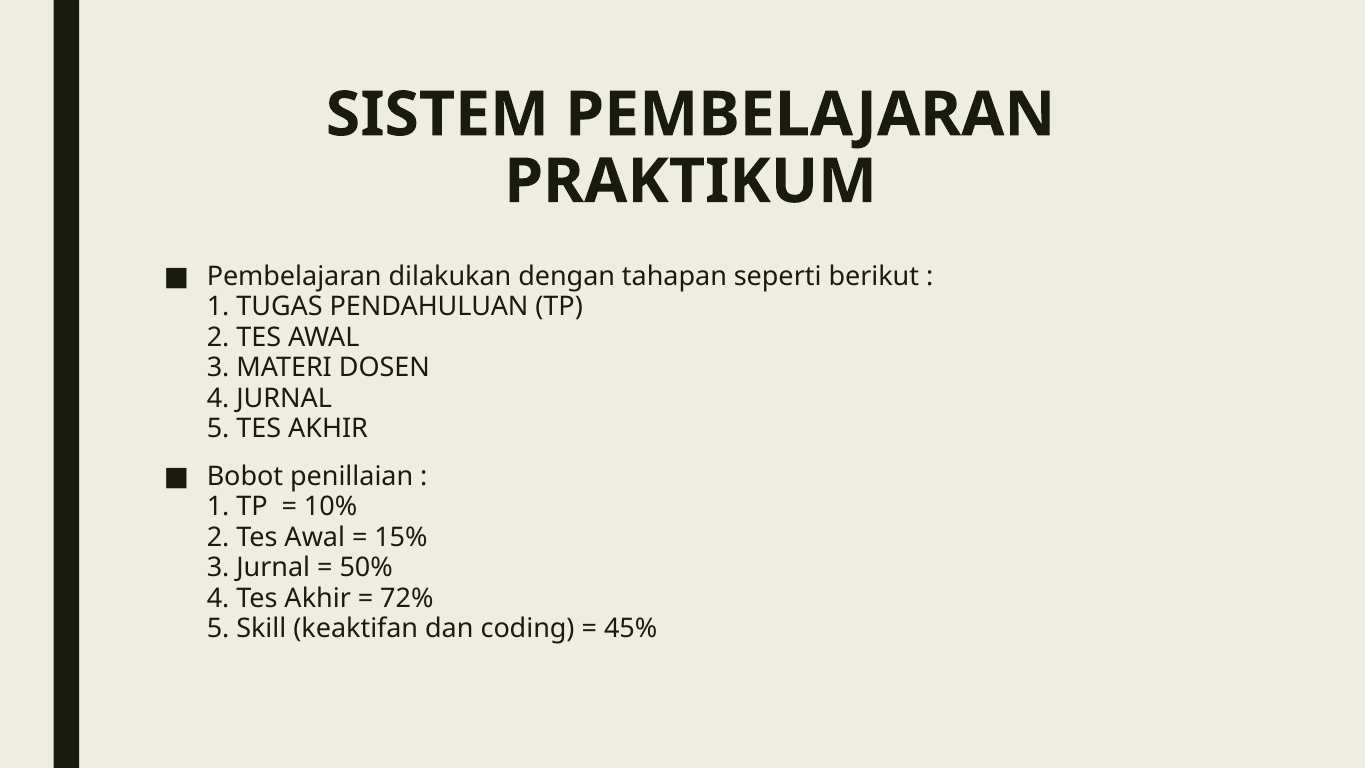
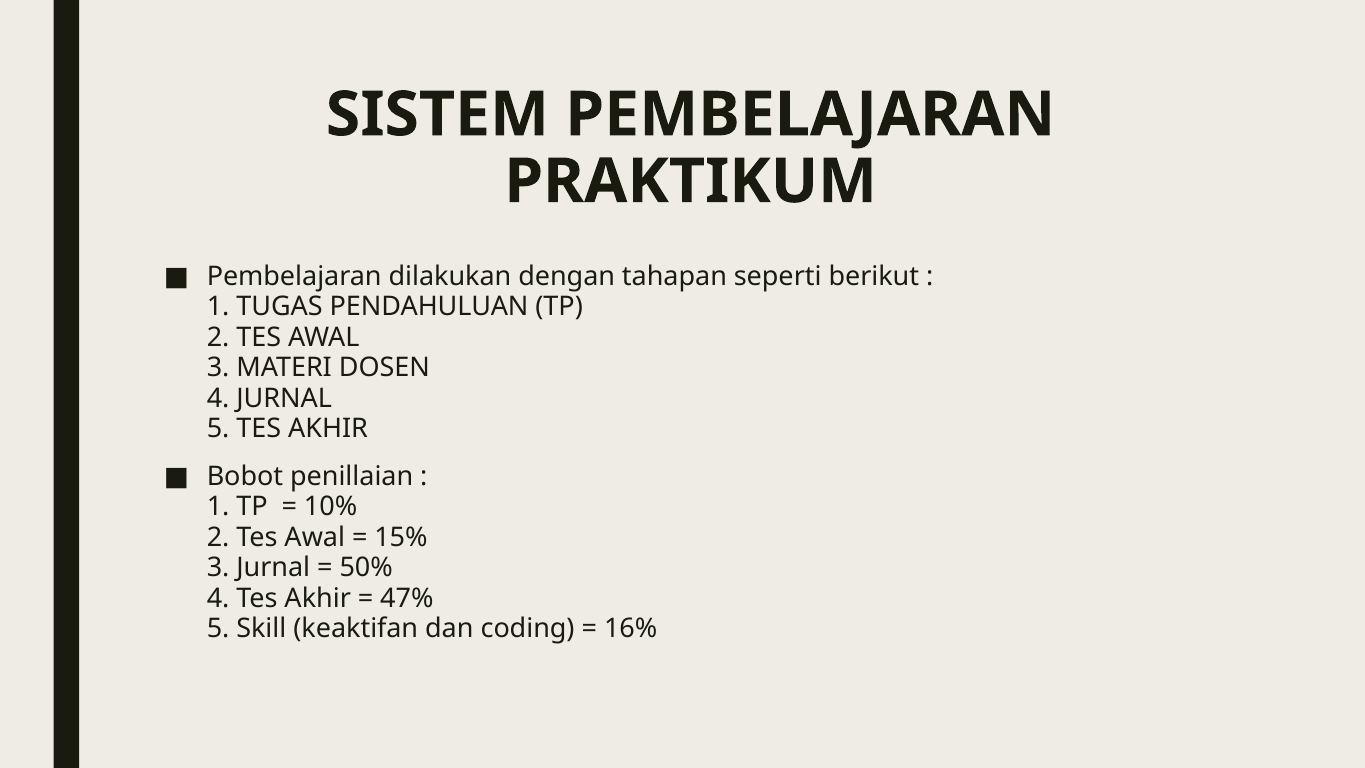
72%: 72% -> 47% (407, 598)
45%: 45% -> 16% (631, 629)
